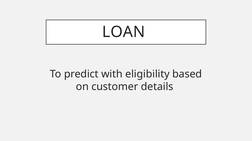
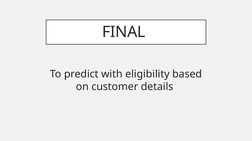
LOAN: LOAN -> FINAL (124, 32)
